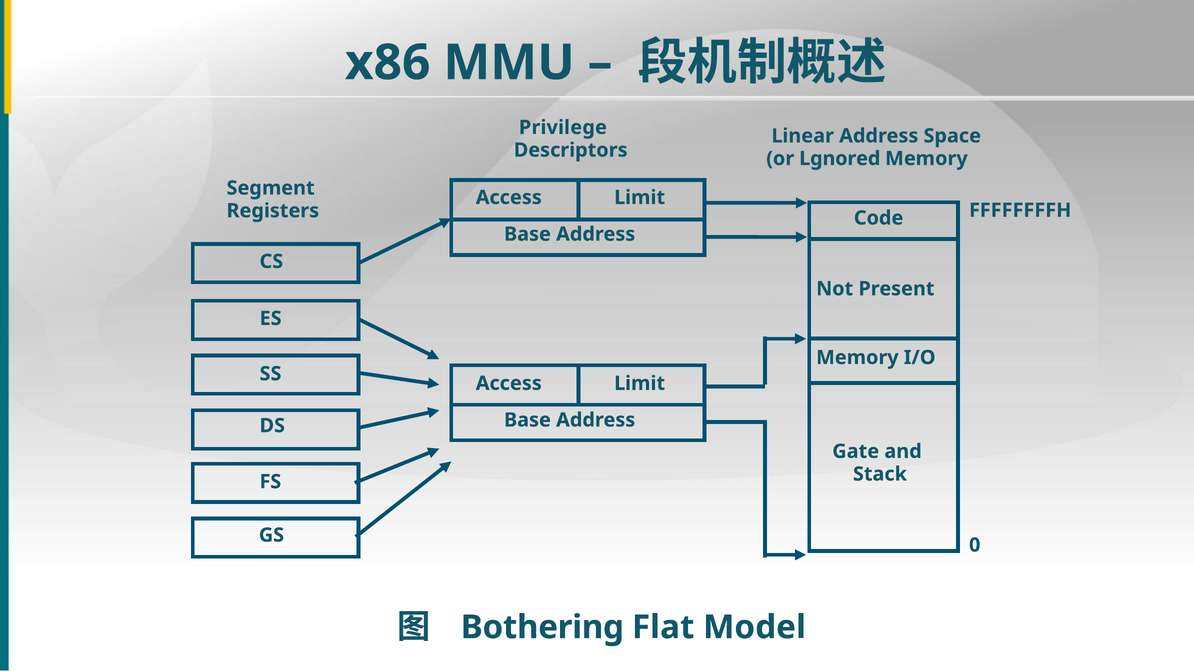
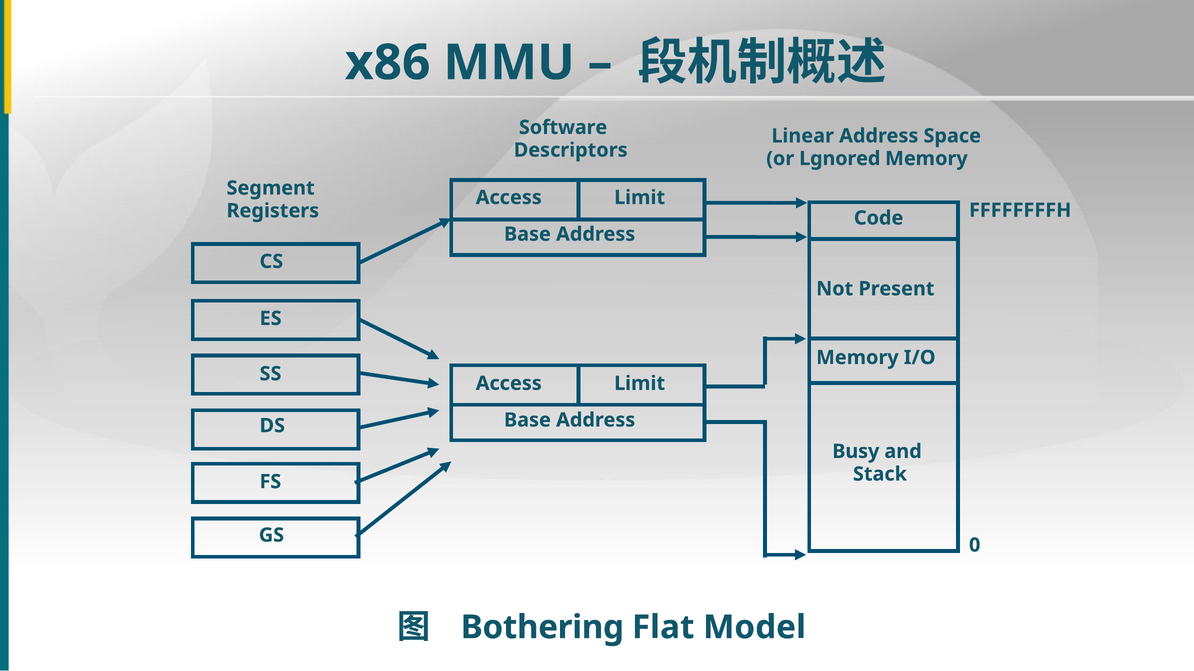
Privilege: Privilege -> Software (563, 128)
Gate: Gate -> Busy (856, 452)
